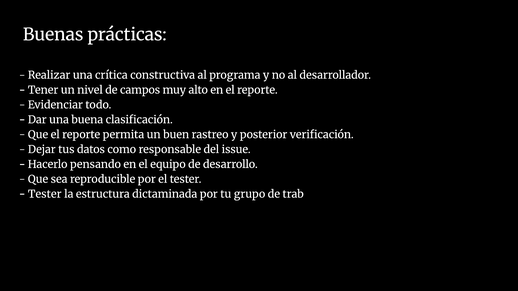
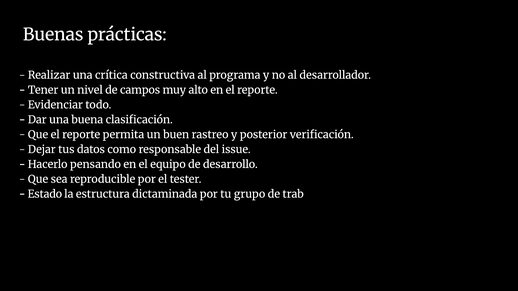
Tester: Tester -> Estado (45, 194)
